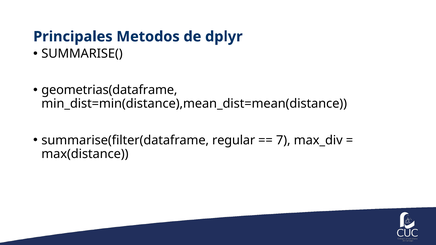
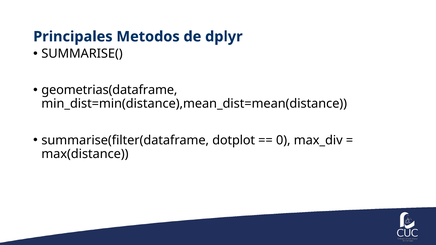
regular: regular -> dotplot (234, 140)
7: 7 -> 0 (283, 140)
